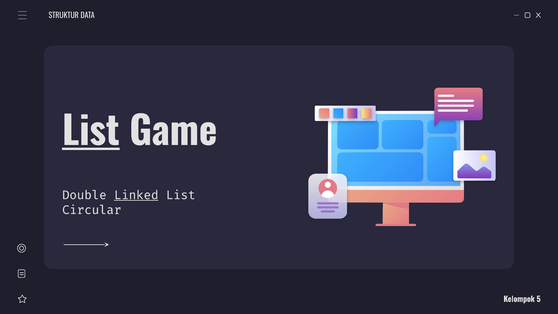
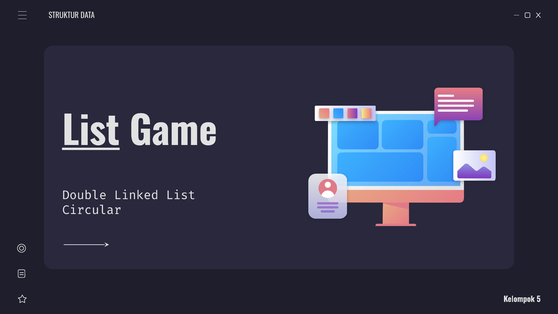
Linked underline: present -> none (136, 195)
